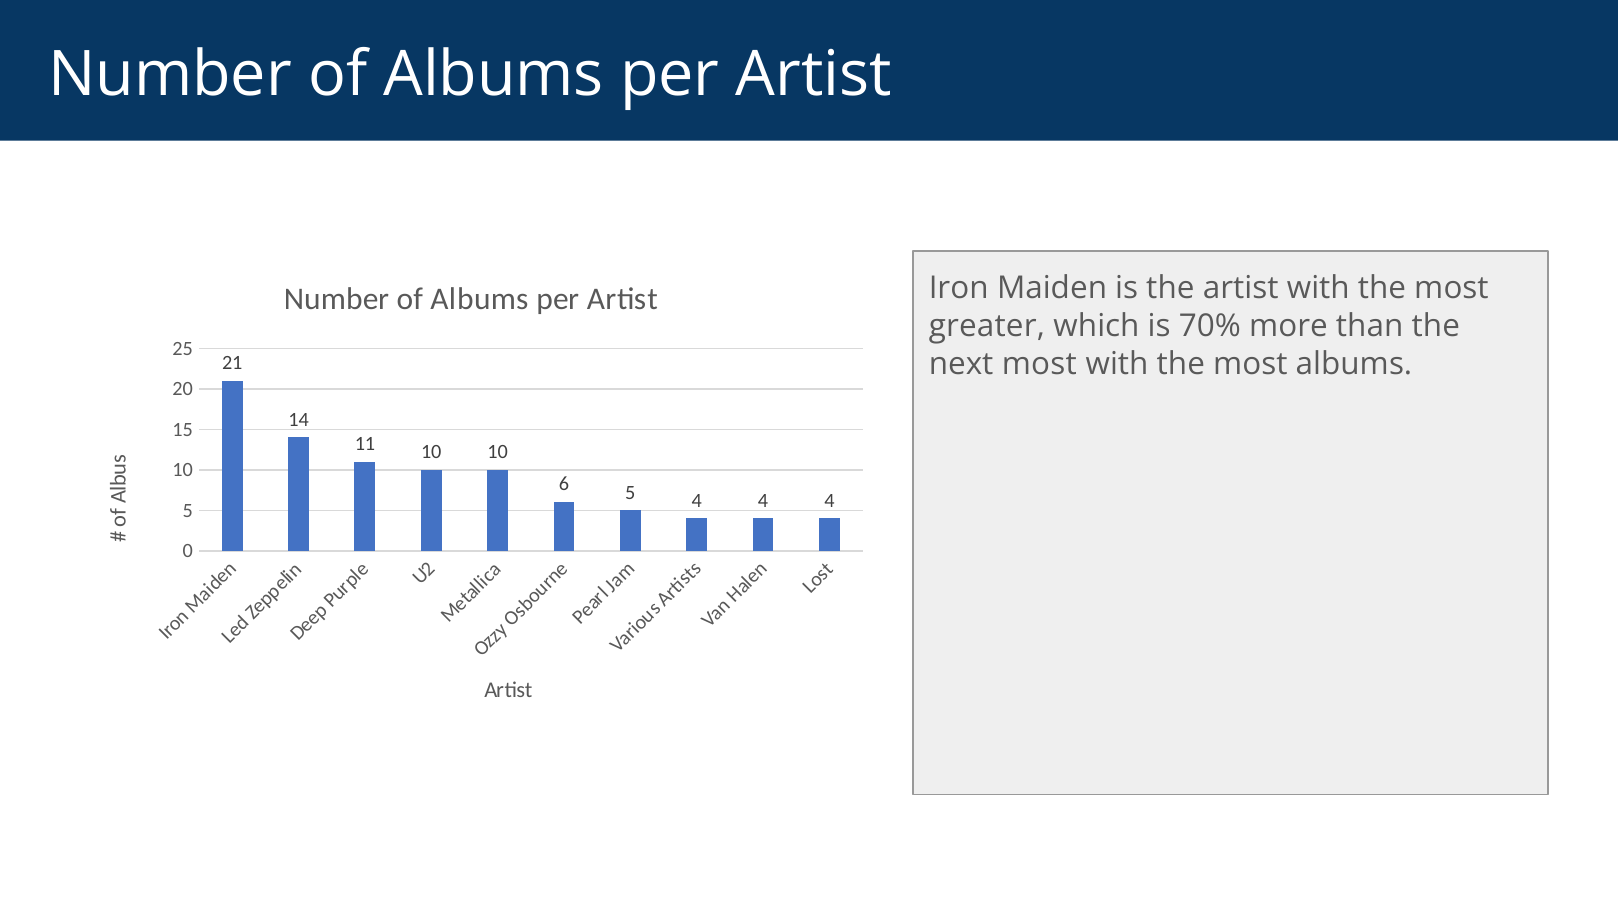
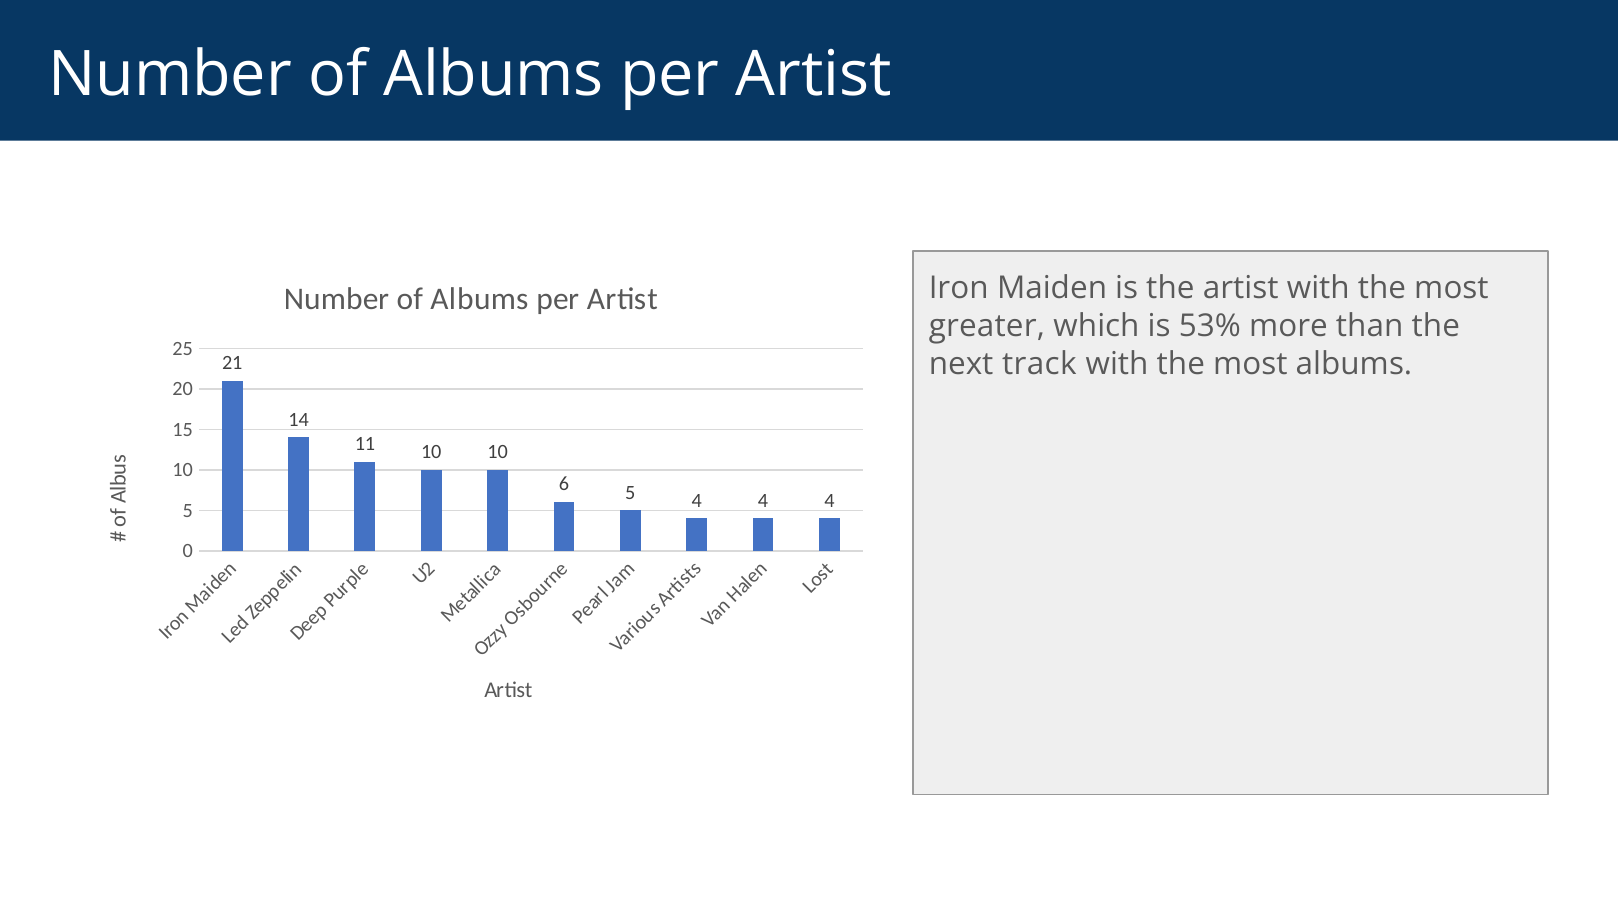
70%: 70% -> 53% (1210, 326)
next most: most -> track (1039, 364)
